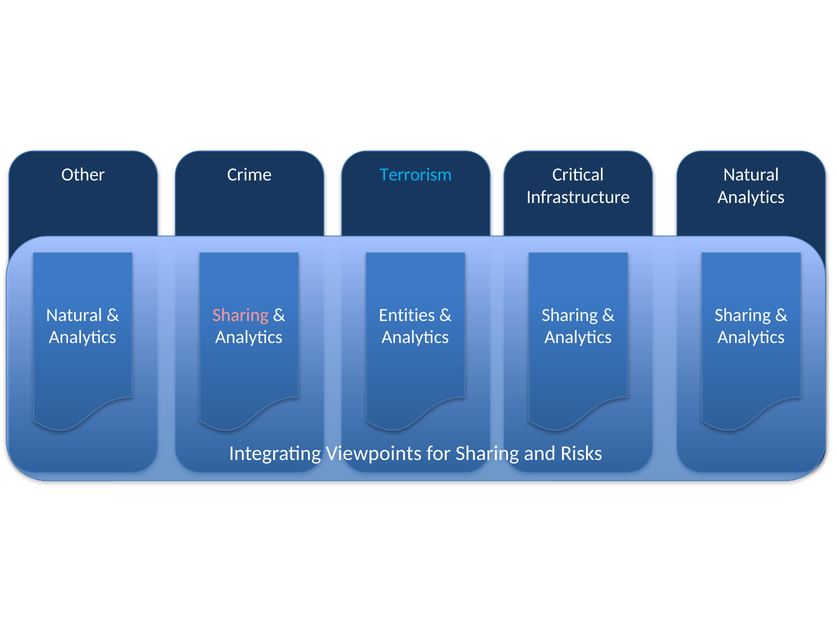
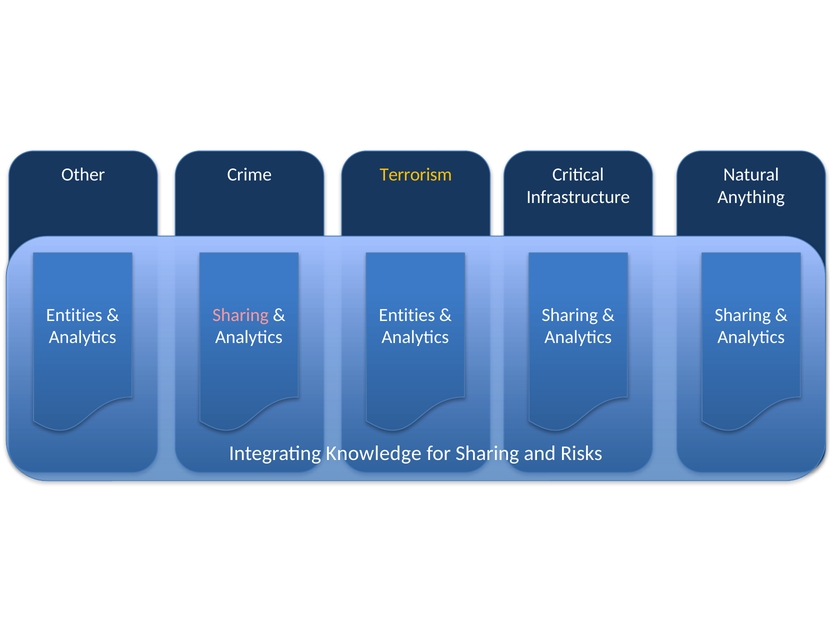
Terrorism colour: light blue -> yellow (416, 175)
Analytics: Analytics -> Anything (751, 197)
Natural: Natural -> Entities (74, 315)
Viewpoints: Viewpoints -> Knowledge (374, 454)
